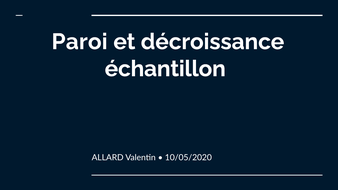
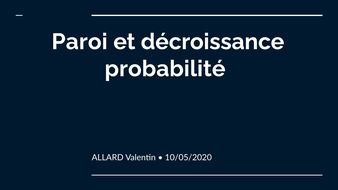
échantillon: échantillon -> probabilité (165, 69)
